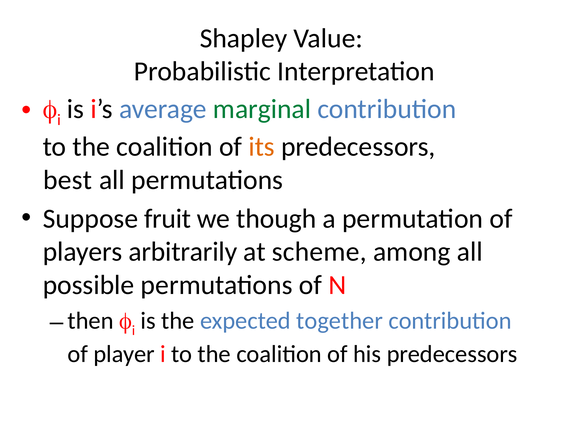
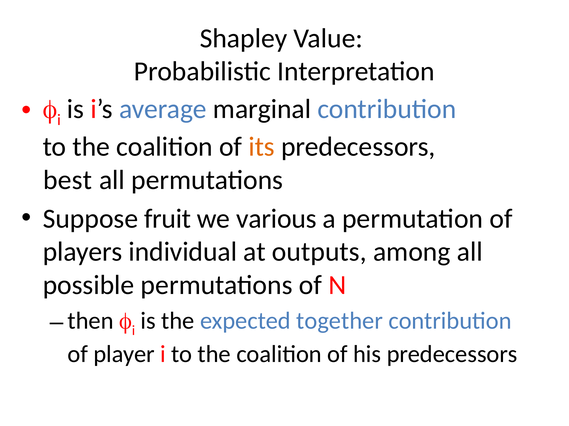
marginal colour: green -> black (262, 109)
though: though -> various (276, 219)
arbitrarily: arbitrarily -> individual (183, 252)
scheme: scheme -> outputs (319, 252)
